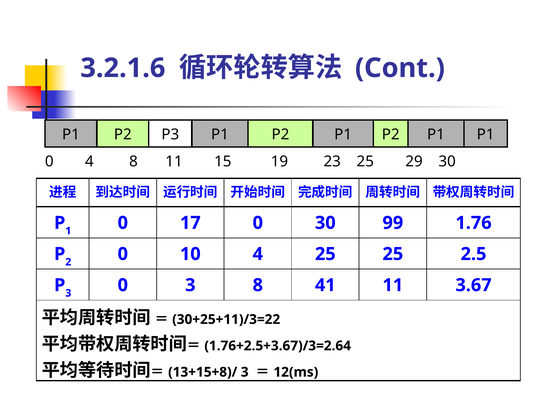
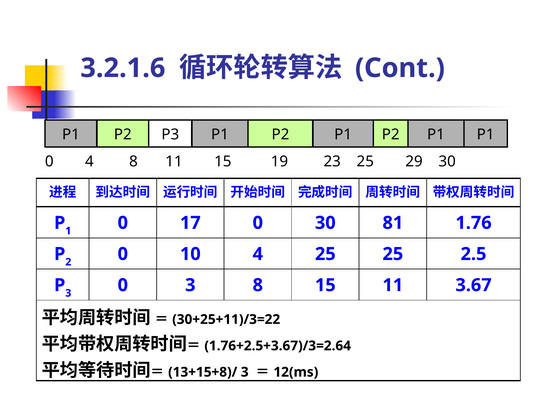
99: 99 -> 81 (393, 223)
8 41: 41 -> 15 (325, 285)
